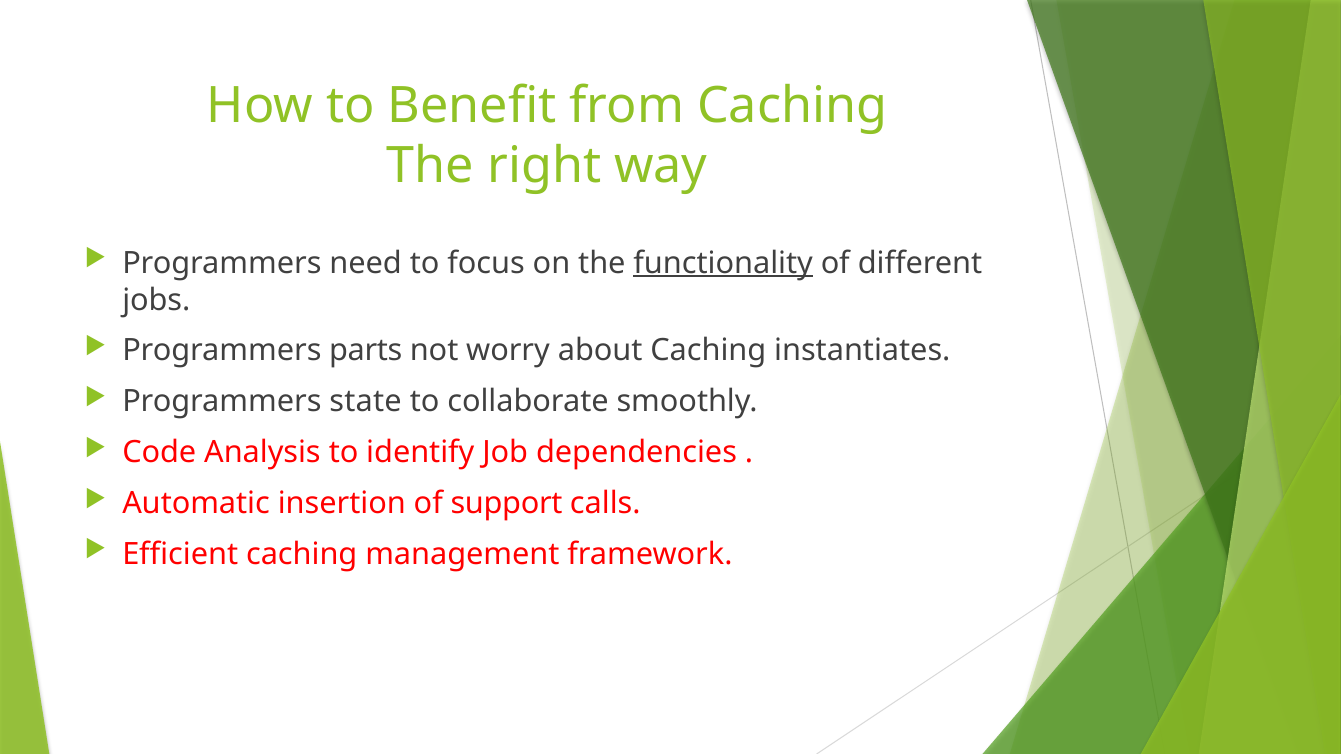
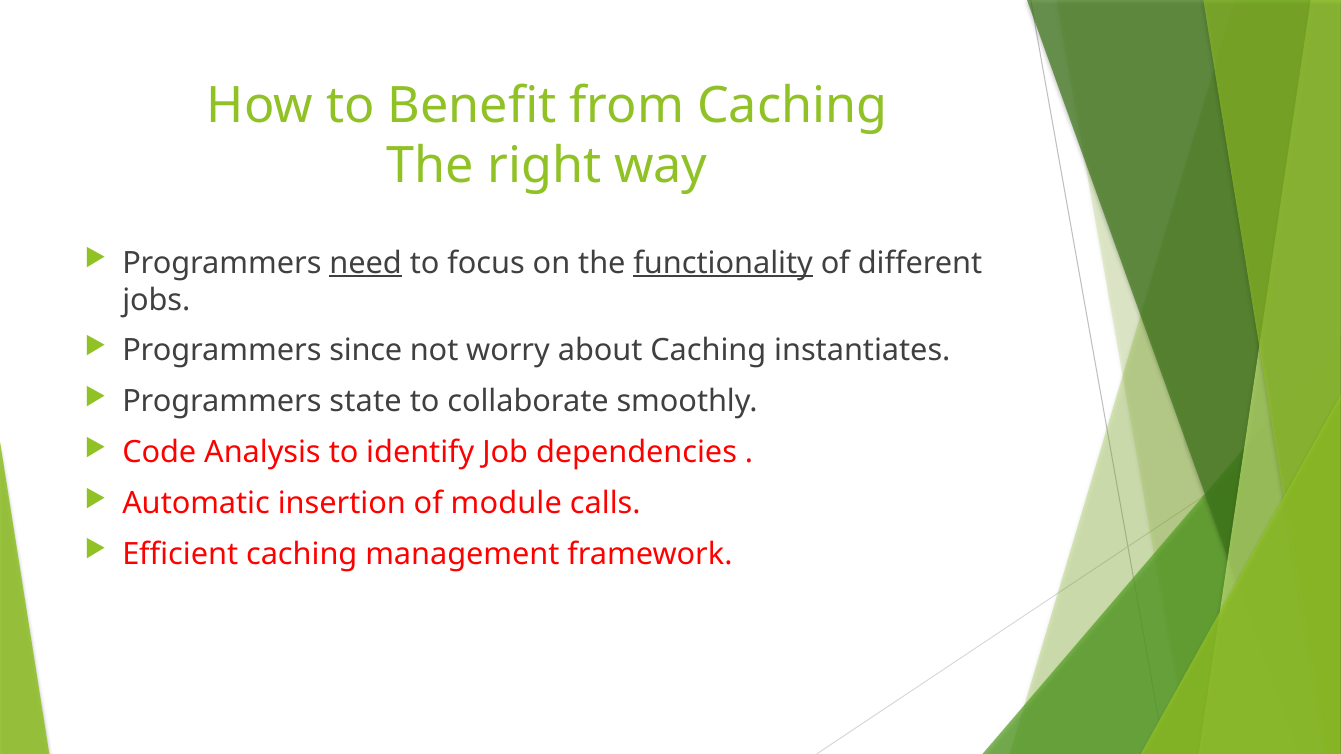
need underline: none -> present (366, 263)
parts: parts -> since (366, 351)
support: support -> module (506, 504)
